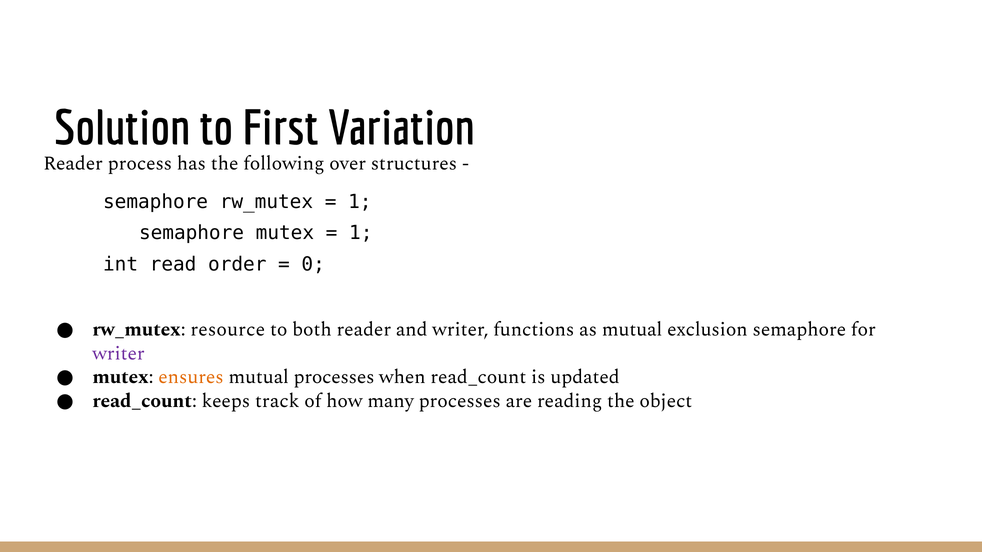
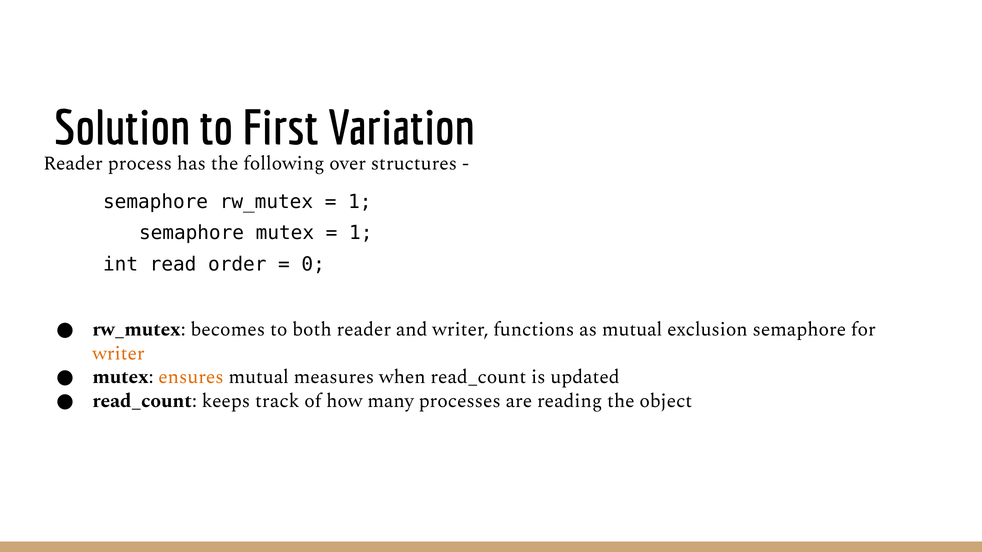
resource: resource -> becomes (228, 330)
writer colour: purple -> orange (119, 353)
mutual processes: processes -> measures (334, 377)
